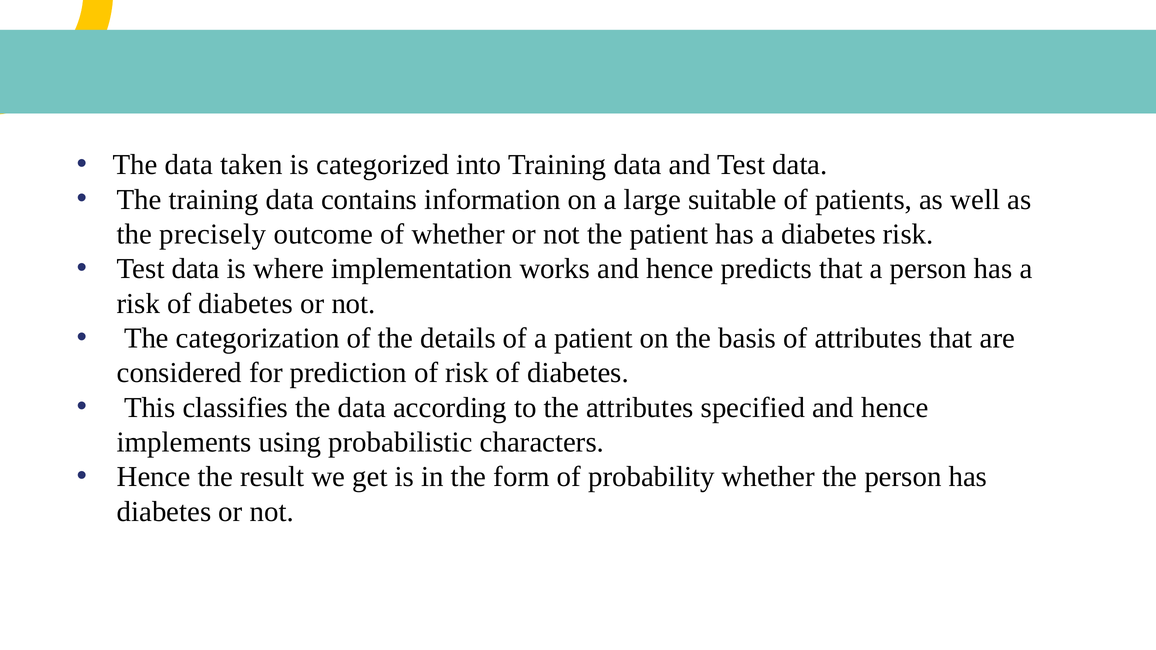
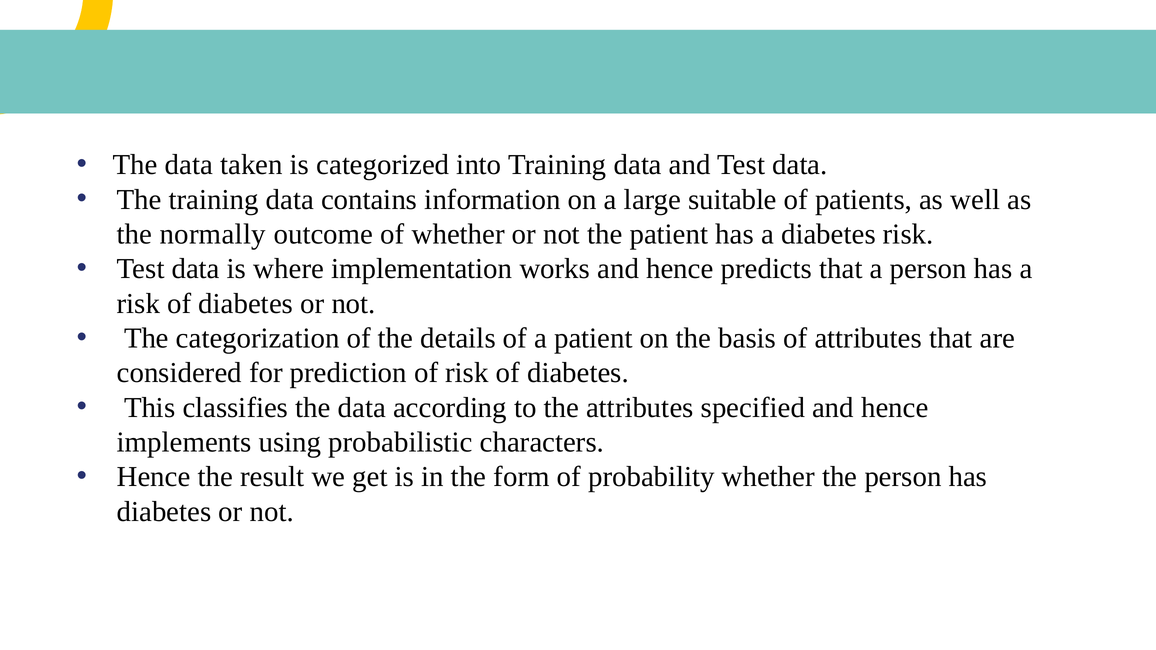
precisely: precisely -> normally (213, 234)
